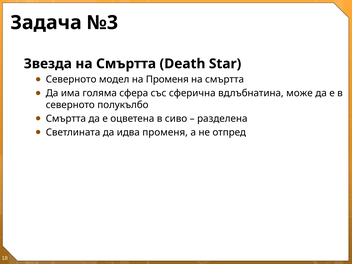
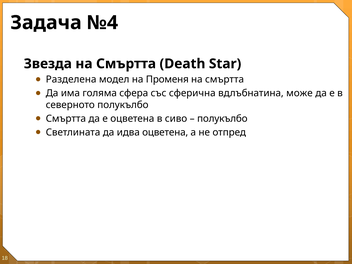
№3: №3 -> №4 (102, 23)
Северното: Северното -> Разделена (71, 80)
разделена: разделена -> полукълбо (222, 119)
идва променя: променя -> оцветена (165, 132)
